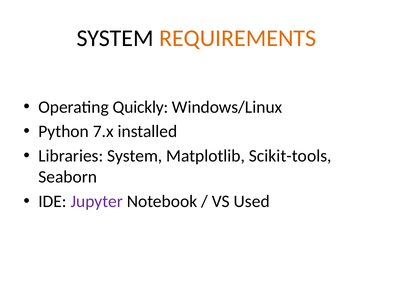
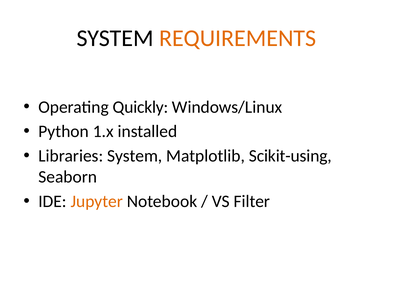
7.x: 7.x -> 1.x (103, 131)
Scikit-tools: Scikit-tools -> Scikit-using (290, 156)
Jupyter colour: purple -> orange (97, 201)
Used: Used -> Filter (252, 201)
